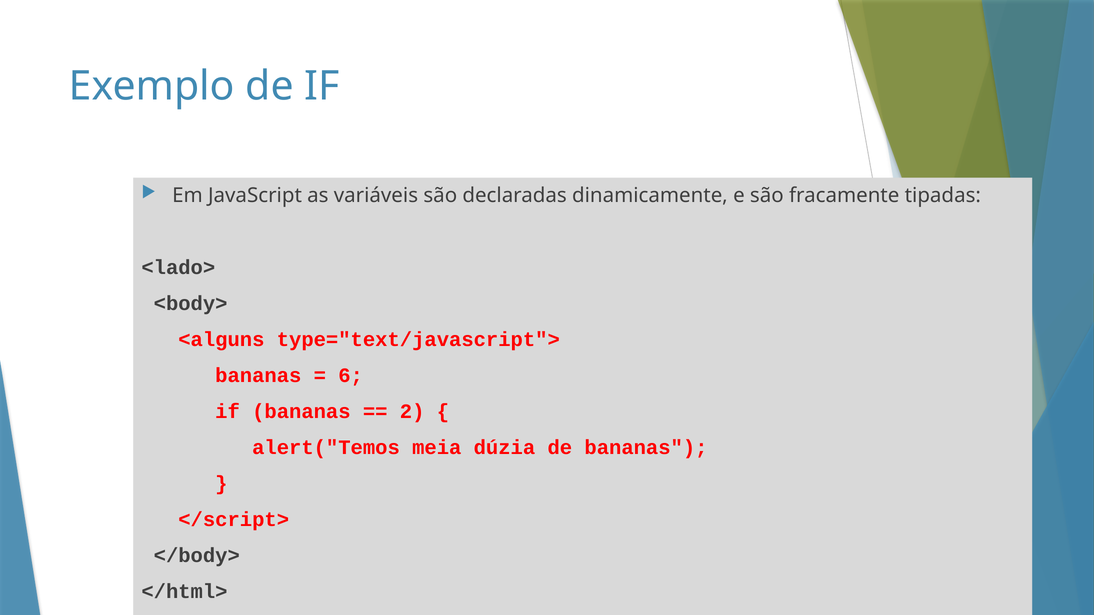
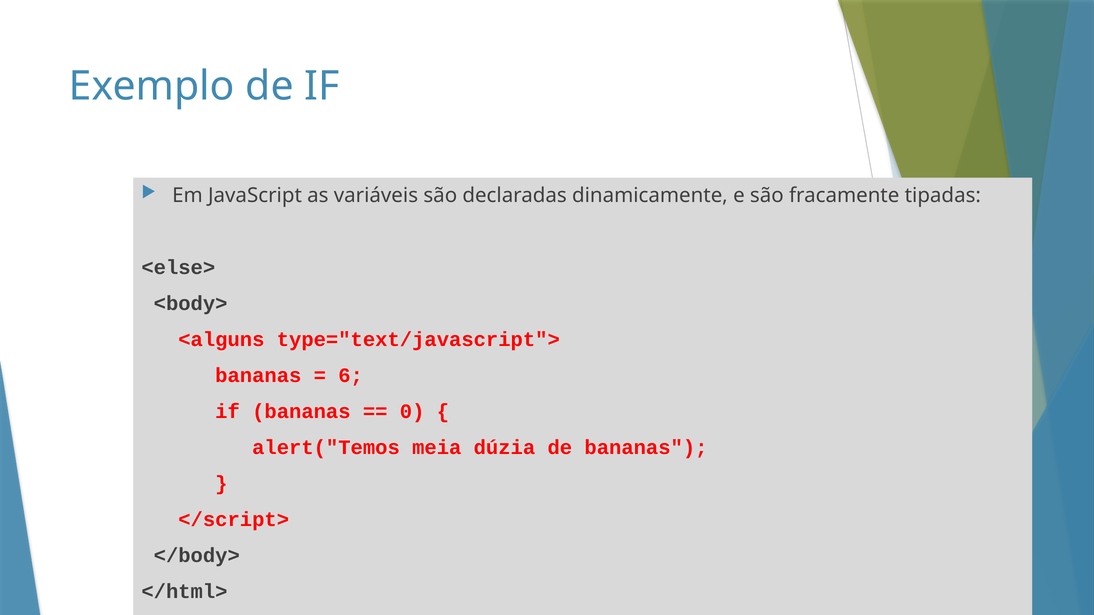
<lado>: <lado> -> <else> (178, 268)
2: 2 -> 0 (412, 412)
